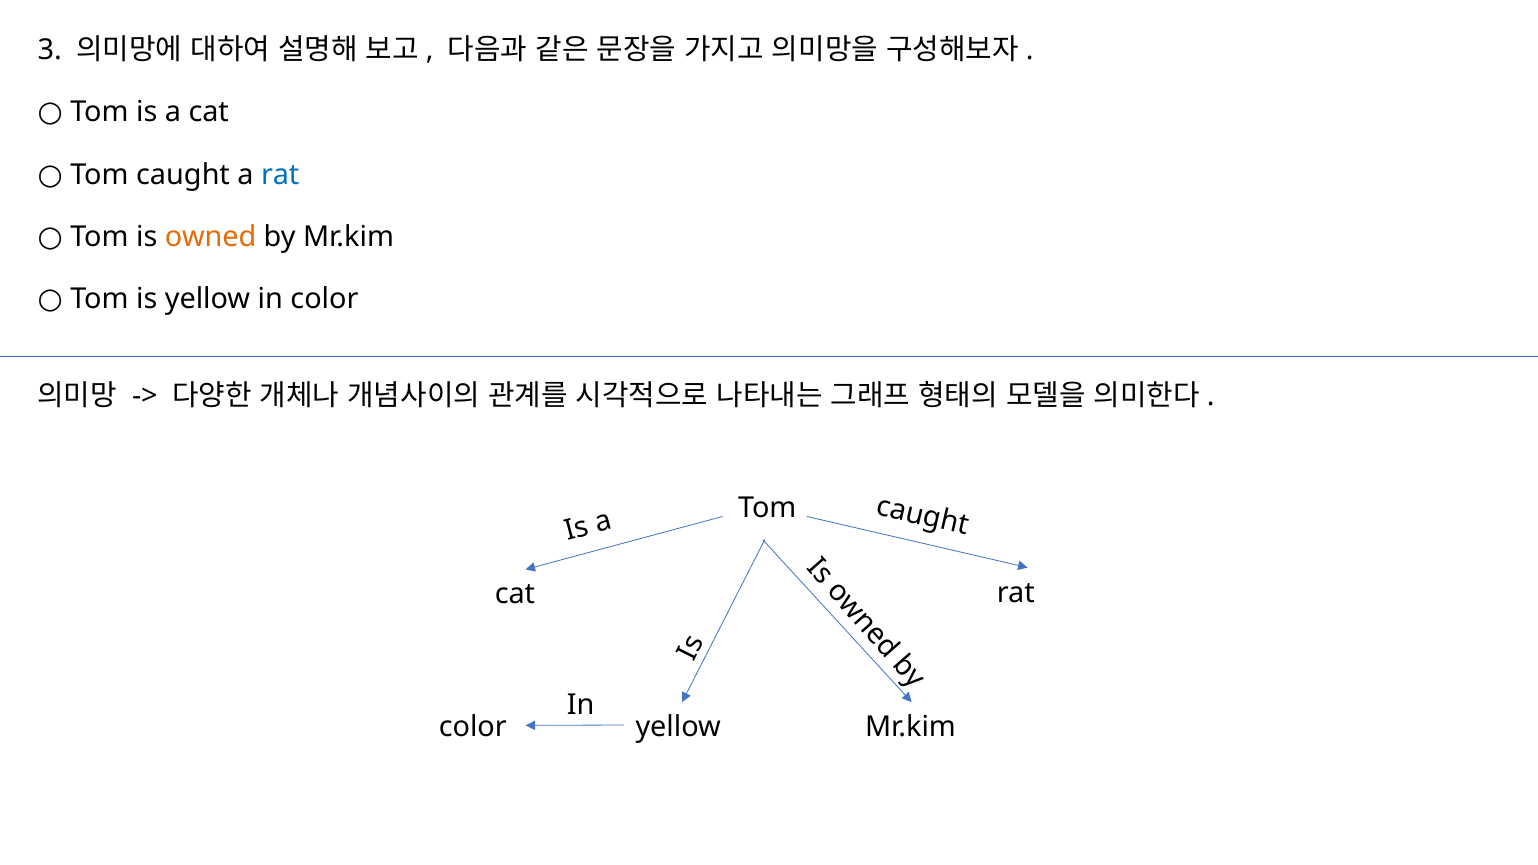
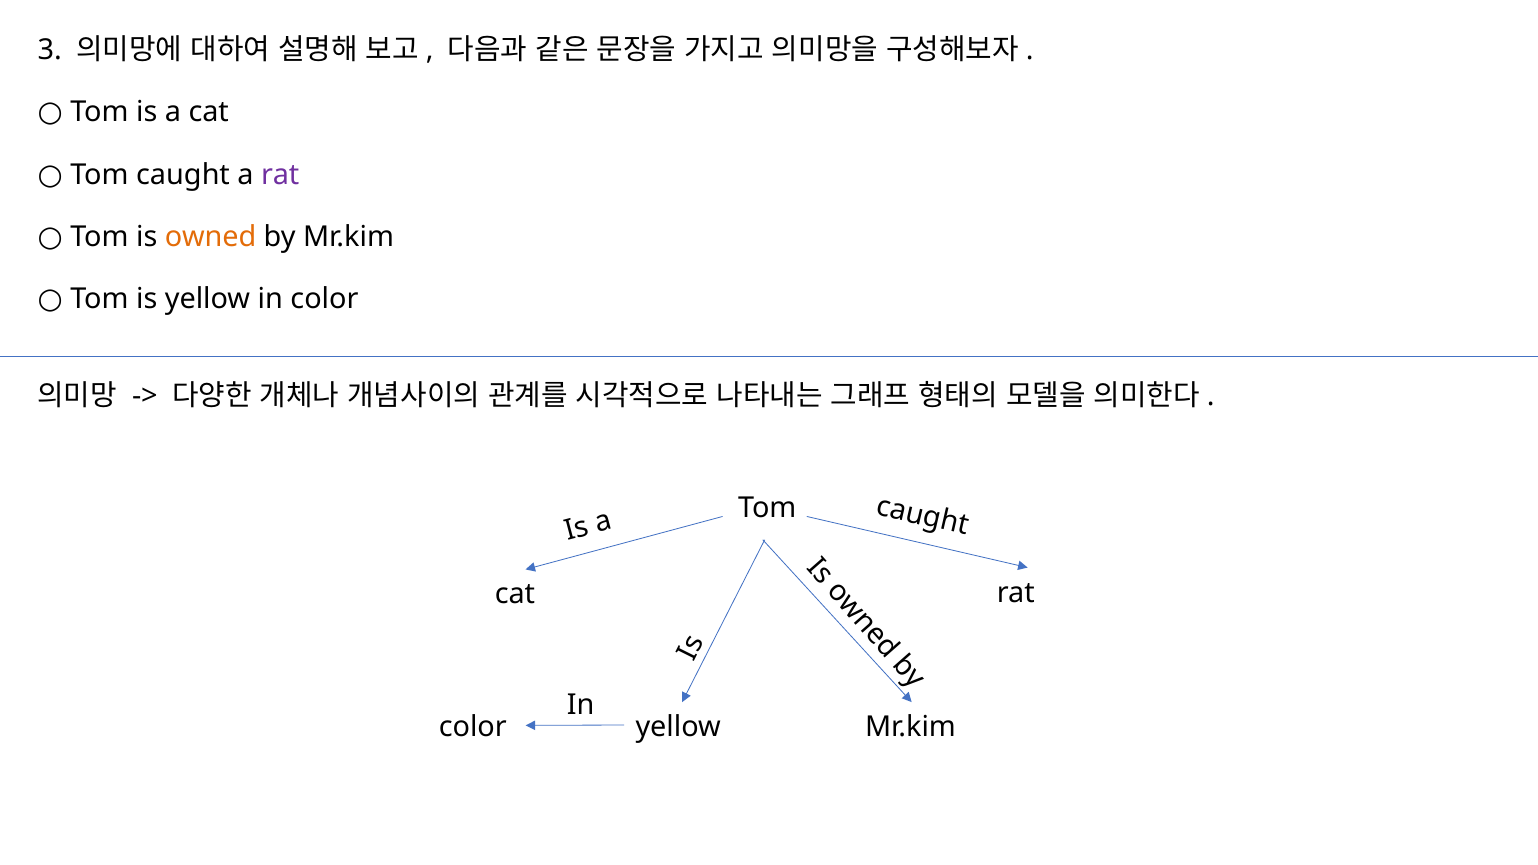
rat colour: blue -> purple (280, 175)
